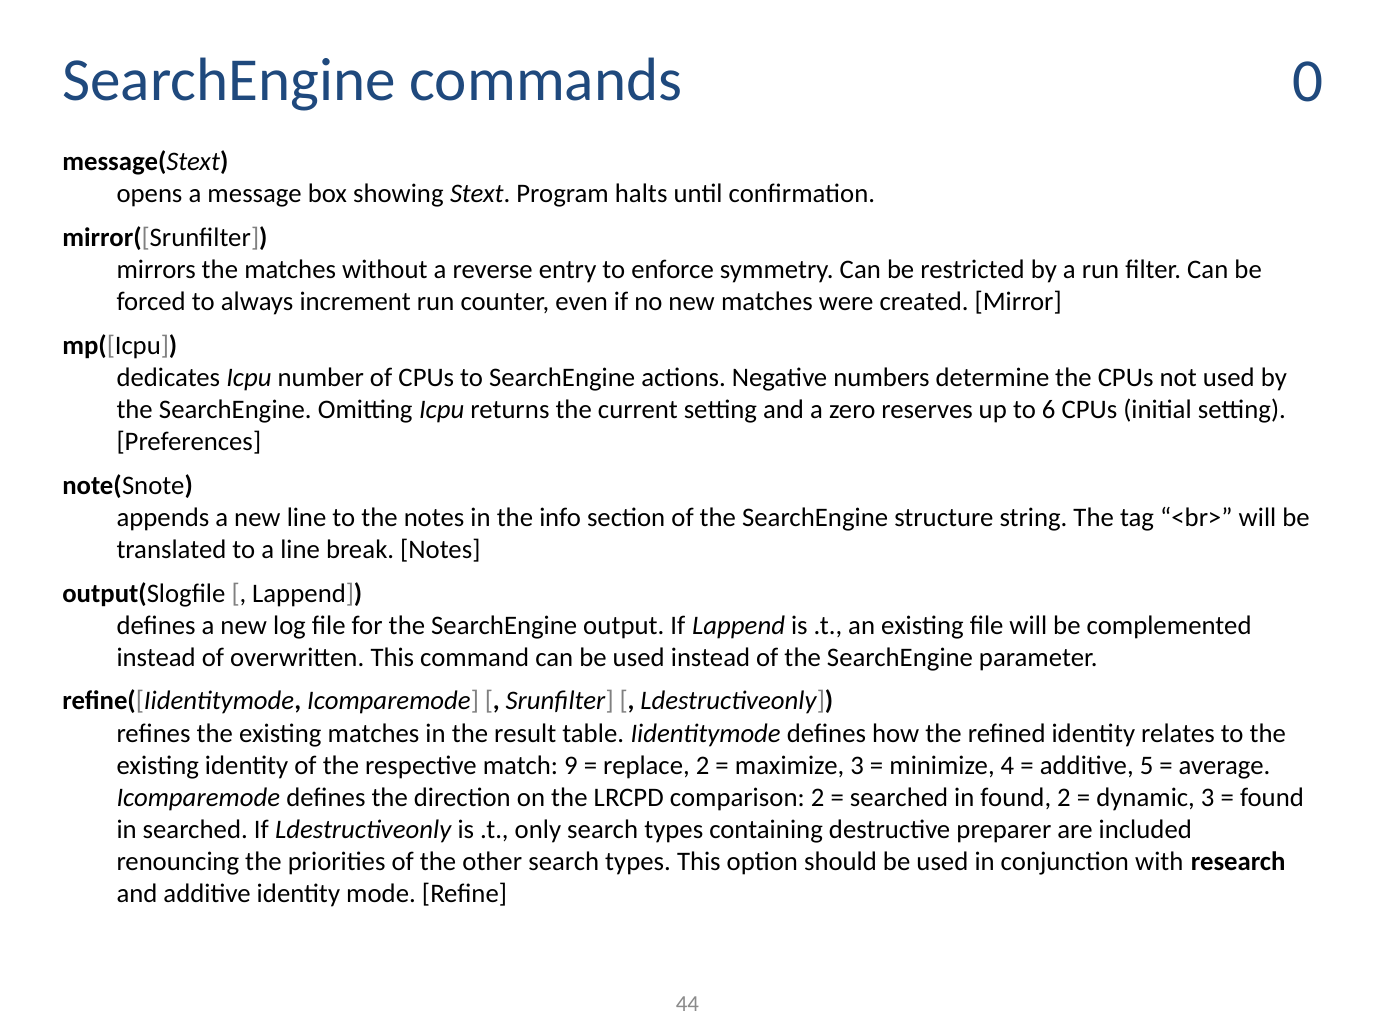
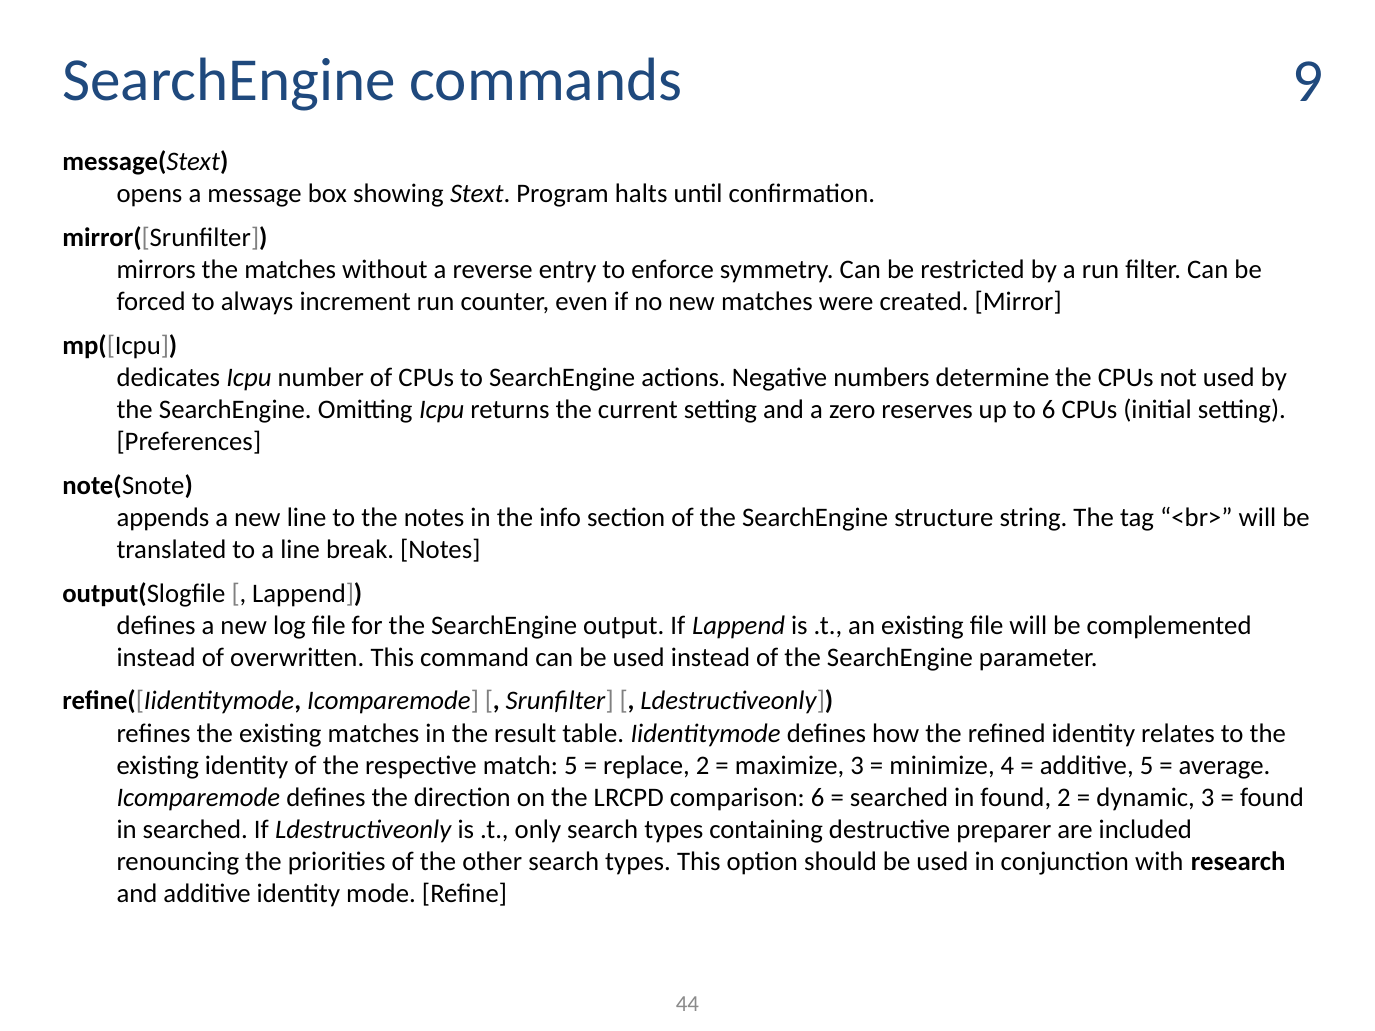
0: 0 -> 9 (1307, 81)
match 9: 9 -> 5 (571, 766)
comparison 2: 2 -> 6 (818, 798)
